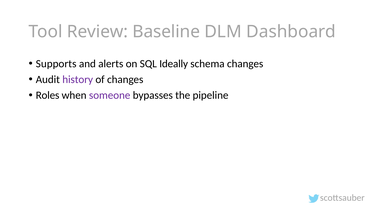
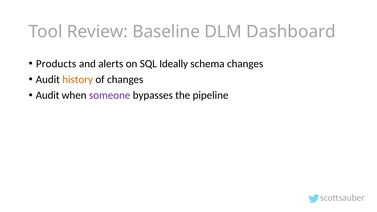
Supports: Supports -> Products (56, 64)
history colour: purple -> orange (78, 80)
Roles: Roles -> Audit (48, 95)
